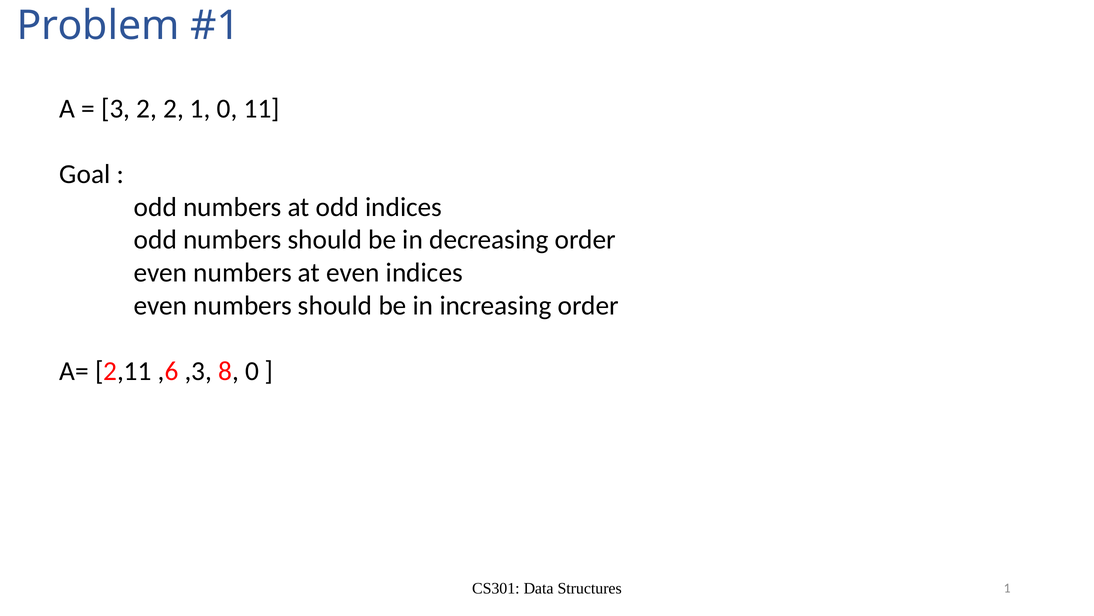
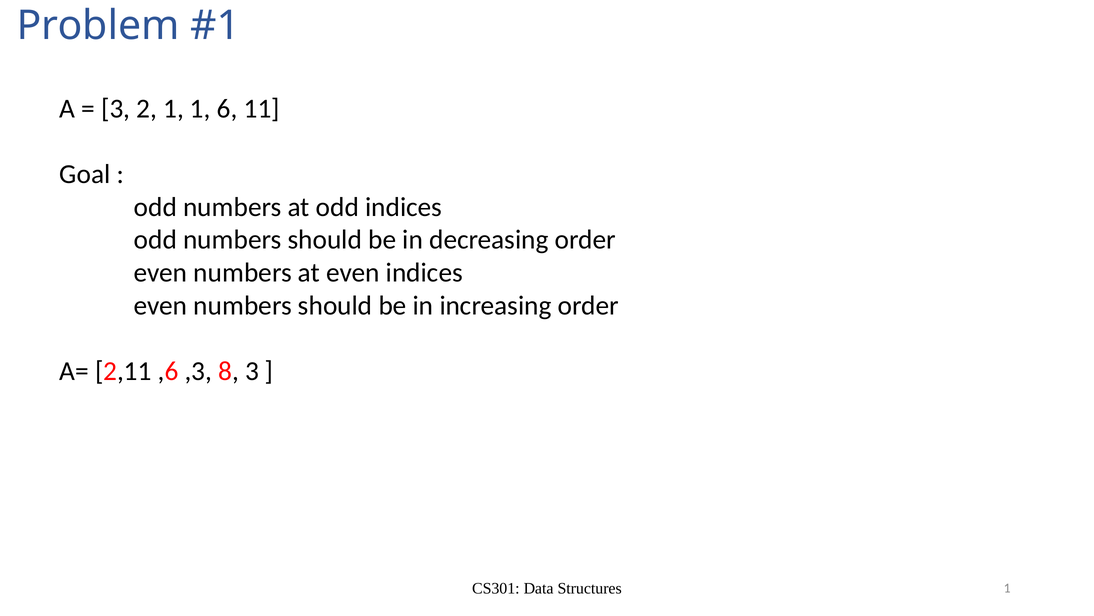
2 2: 2 -> 1 (174, 108)
1 0: 0 -> 6 (227, 108)
8 0: 0 -> 3 (252, 371)
